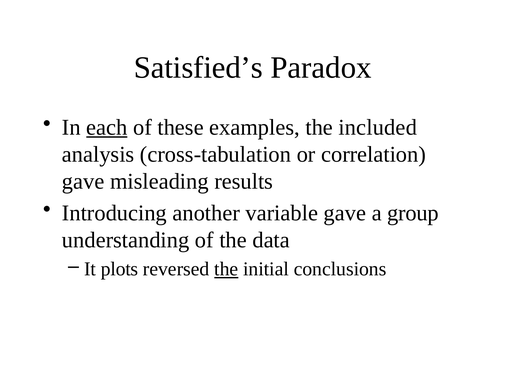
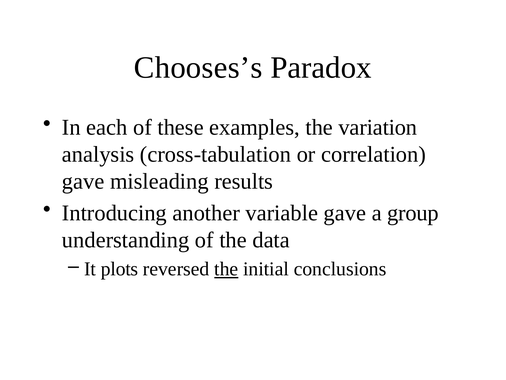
Satisfied’s: Satisfied’s -> Chooses’s (198, 68)
each underline: present -> none (107, 127)
included: included -> variation (378, 127)
